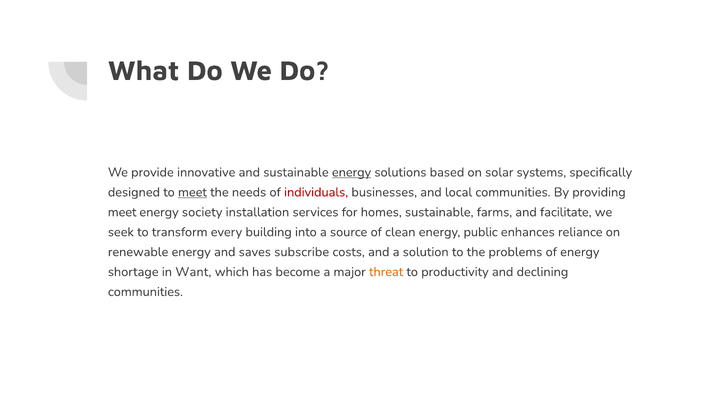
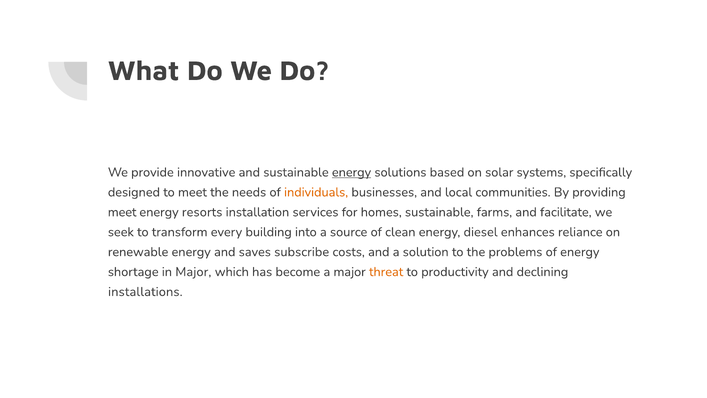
meet underline: present -> none (192, 192)
individuals colour: red -> orange (316, 192)
society: society -> resorts (202, 212)
public: public -> diesel (481, 232)
in Want: Want -> Major (193, 272)
communities: communities -> installations (145, 292)
